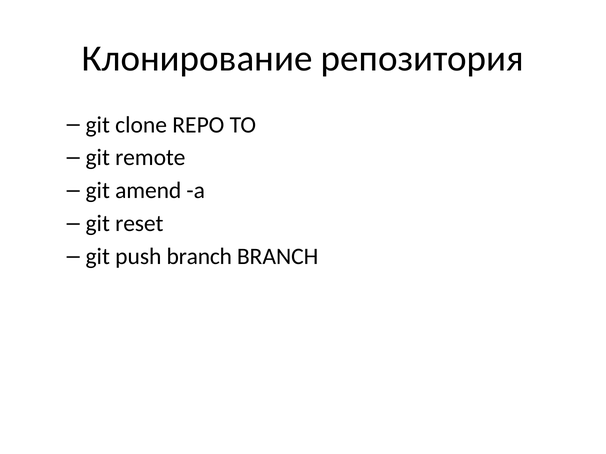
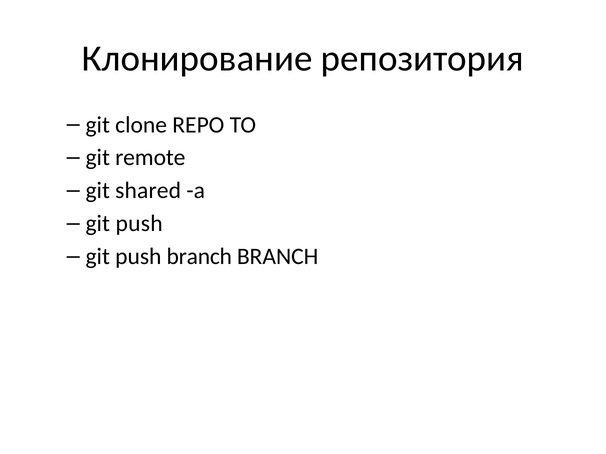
amend: amend -> shared (148, 191)
reset: reset -> push (139, 224)
